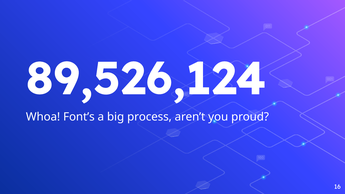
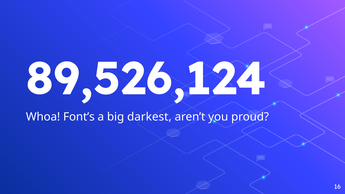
process: process -> darkest (149, 117)
